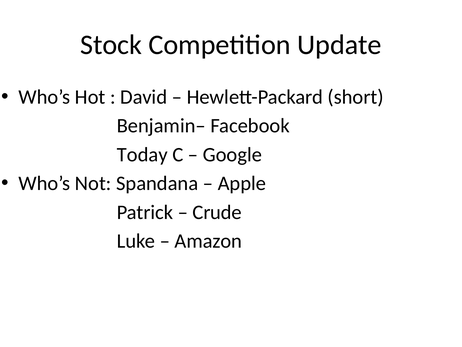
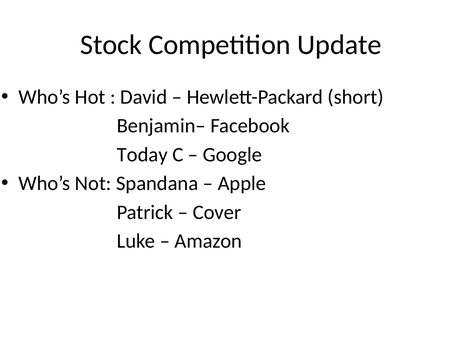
Crude: Crude -> Cover (217, 212)
